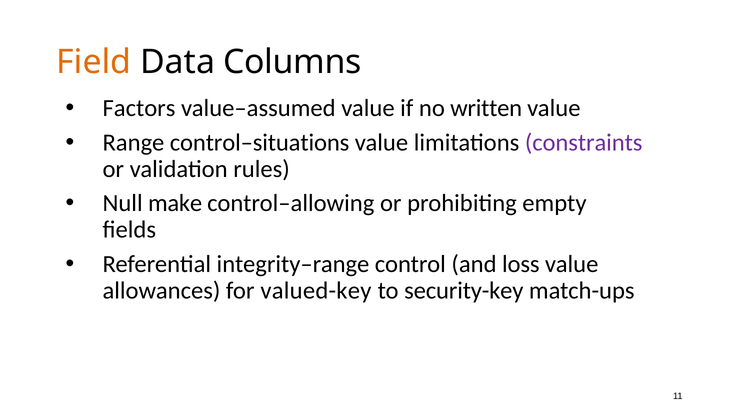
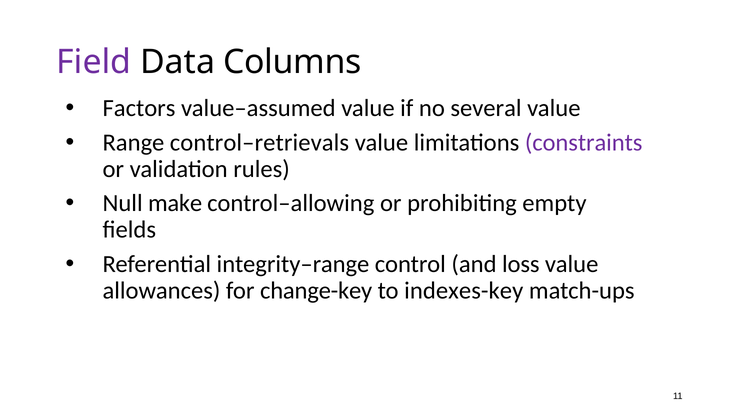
Field colour: orange -> purple (94, 62)
written: written -> several (486, 108)
control–situations: control–situations -> control–retrievals (259, 143)
valued-key: valued-key -> change-key (316, 291)
security-key: security-key -> indexes-key (464, 291)
